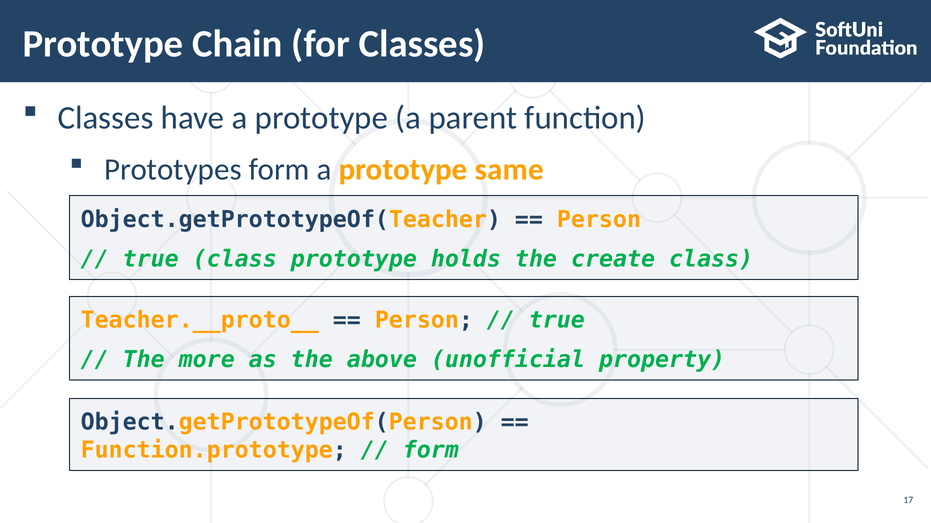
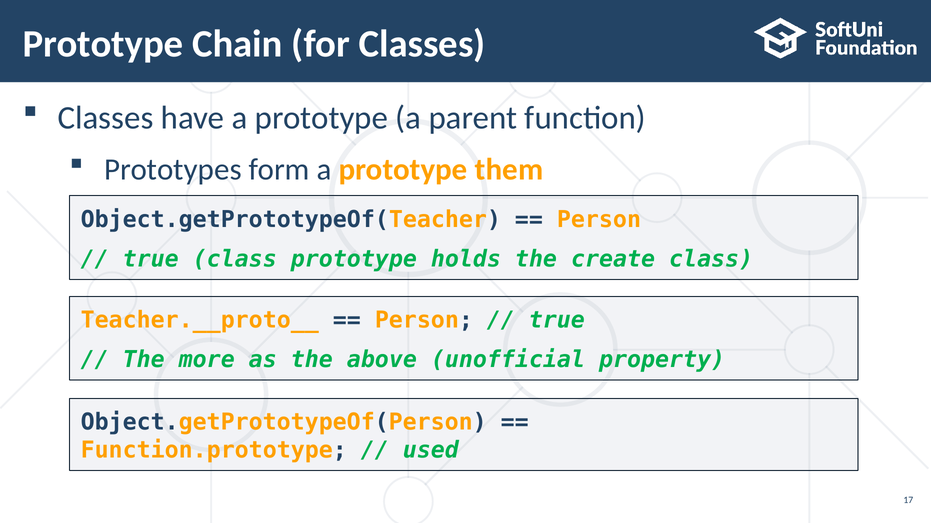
same: same -> them (509, 170)
form: form -> used (431, 451)
